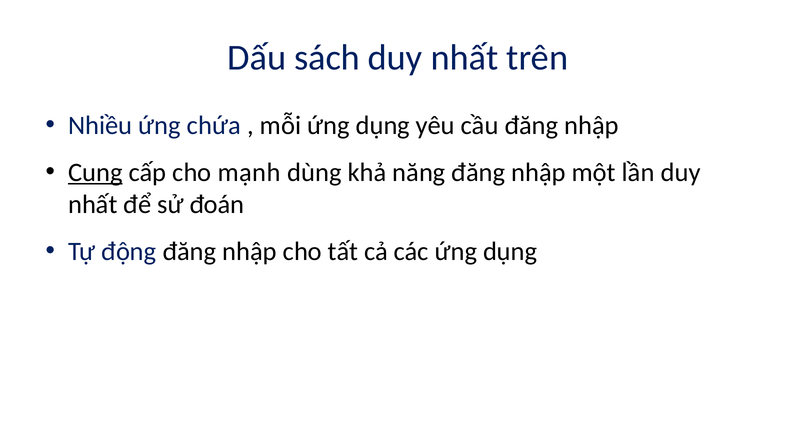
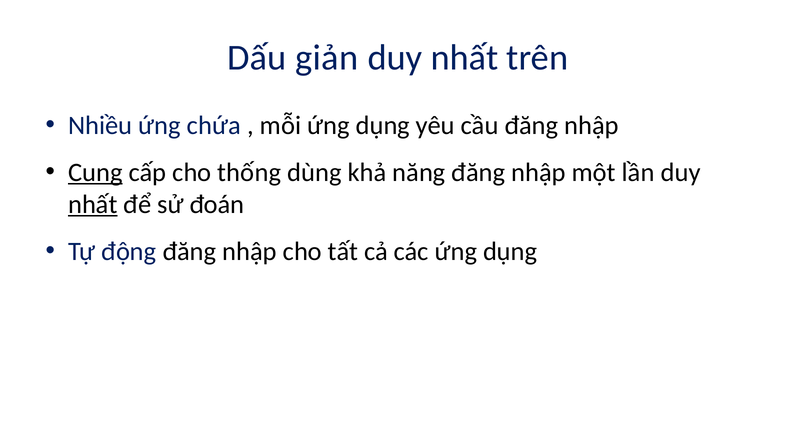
sách: sách -> giản (327, 58)
mạnh: mạnh -> thống (249, 172)
nhất underline: none -> present (93, 204)
